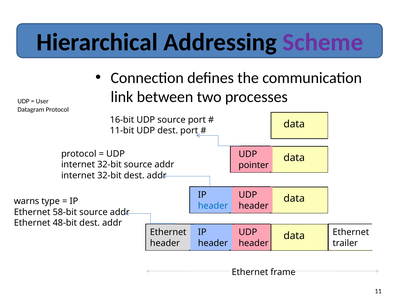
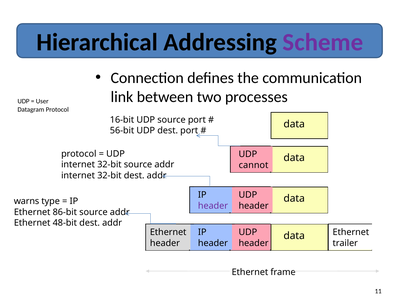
11-bit: 11-bit -> 56-bit (122, 130)
pointer: pointer -> cannot (254, 165)
header colour: blue -> purple (213, 205)
58-bit: 58-bit -> 86-bit (65, 212)
